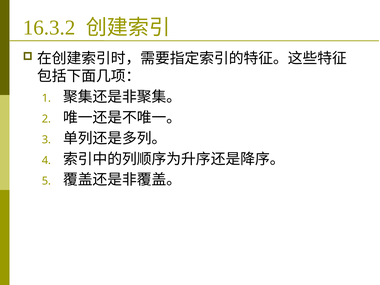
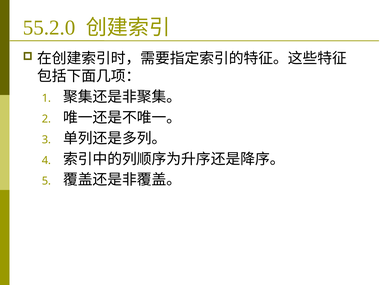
16.3.2: 16.3.2 -> 55.2.0 (49, 28)
